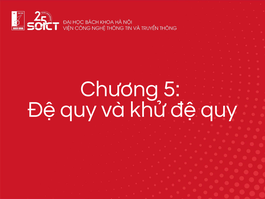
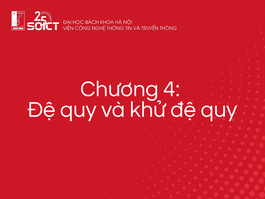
5: 5 -> 4 (172, 89)
